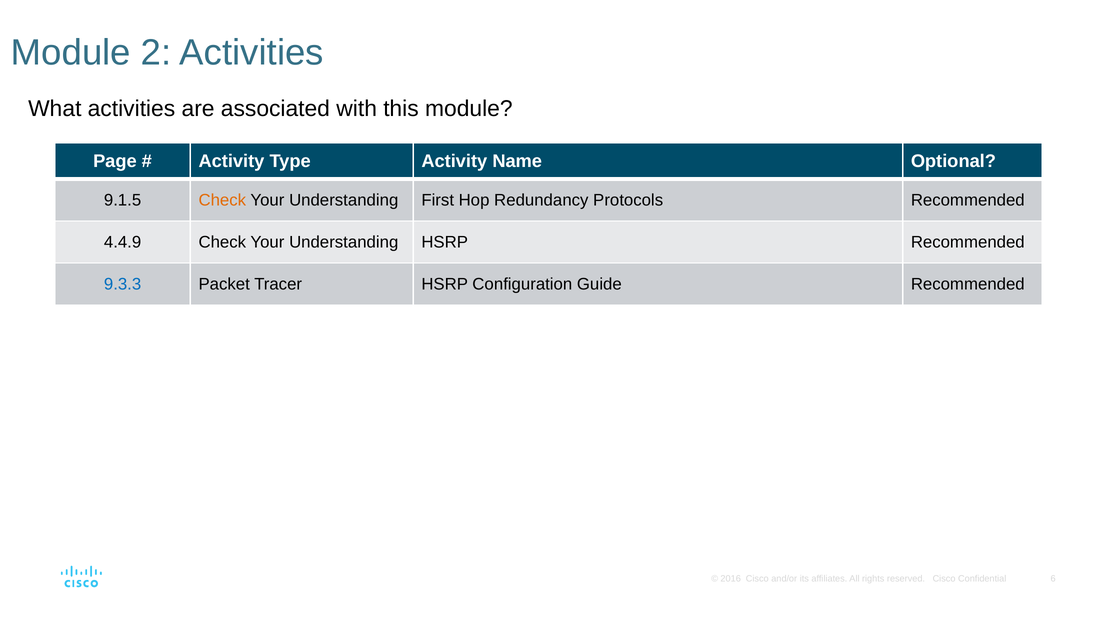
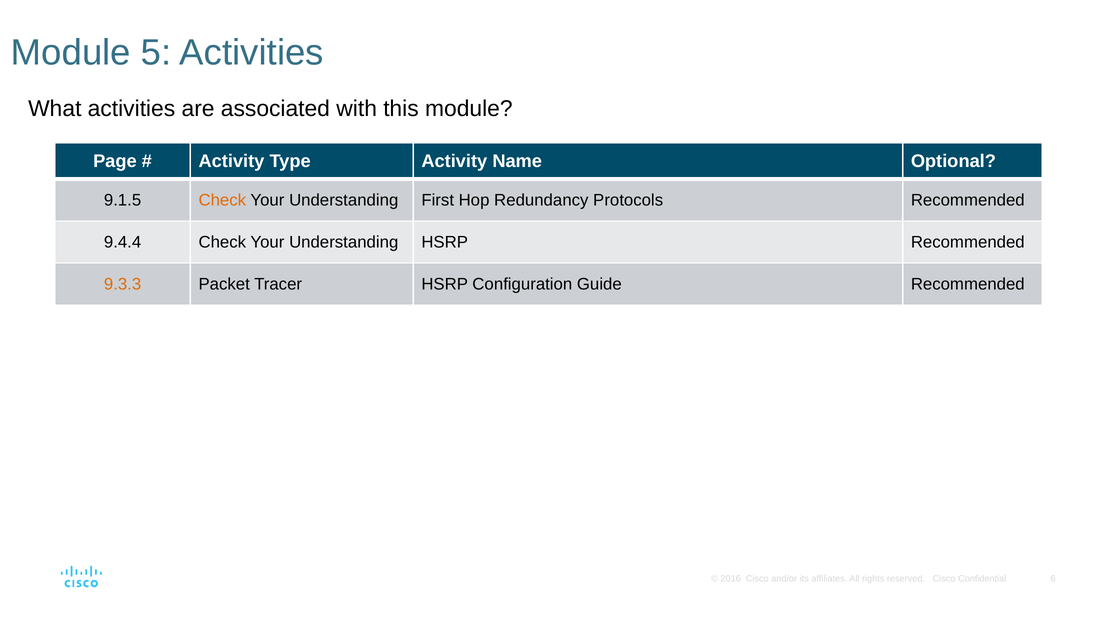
2: 2 -> 5 (156, 53)
4.4.9: 4.4.9 -> 9.4.4 (123, 242)
9.3.3 colour: blue -> orange (123, 284)
